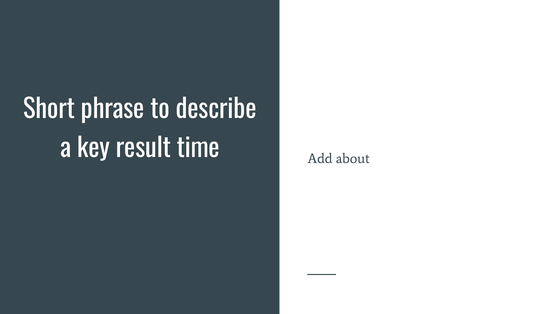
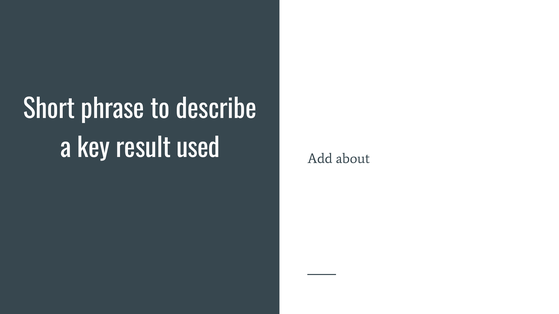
time: time -> used (198, 149)
